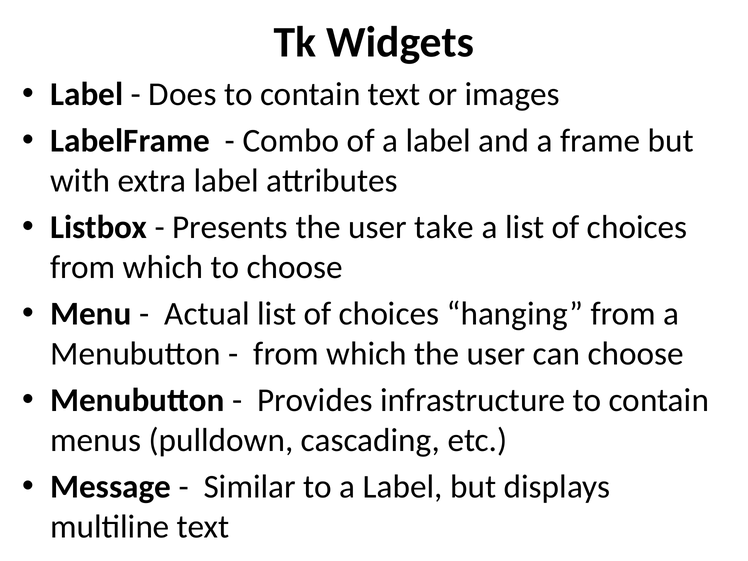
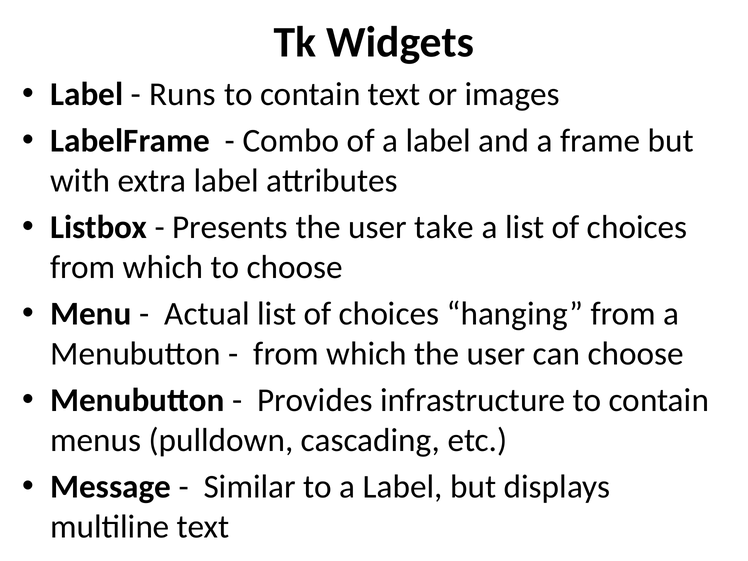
Does: Does -> Runs (182, 94)
